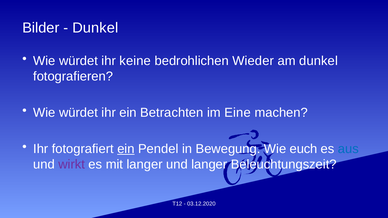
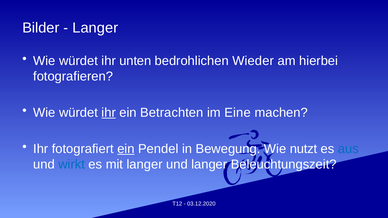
Dunkel: Dunkel -> Langer (95, 28)
keine: keine -> unten (135, 61)
am dunkel: dunkel -> hierbei (319, 61)
ihr underline: none -> present (109, 113)
euch: euch -> nutzt (304, 149)
wirkt colour: purple -> blue (72, 165)
